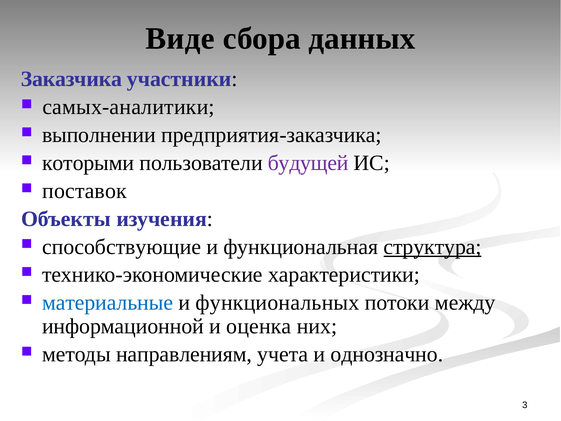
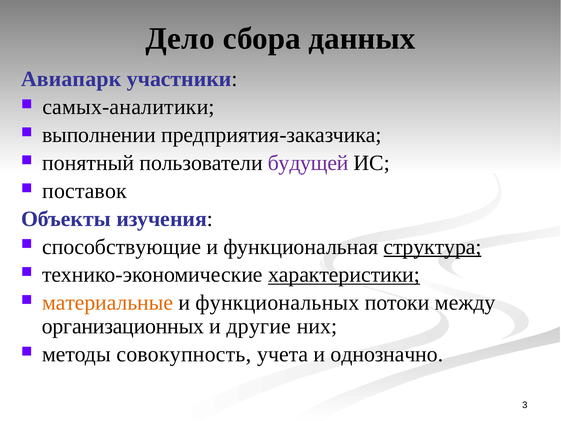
Виде: Виде -> Дело (180, 38)
Заказчика: Заказчика -> Авиапарк (71, 79)
которыми: которыми -> понятный (88, 163)
характеристики underline: none -> present (344, 275)
материальные colour: blue -> orange (108, 303)
информационной: информационной -> организационных (123, 326)
оценка: оценка -> другие (259, 326)
направлениям: направлениям -> совокупность (184, 354)
